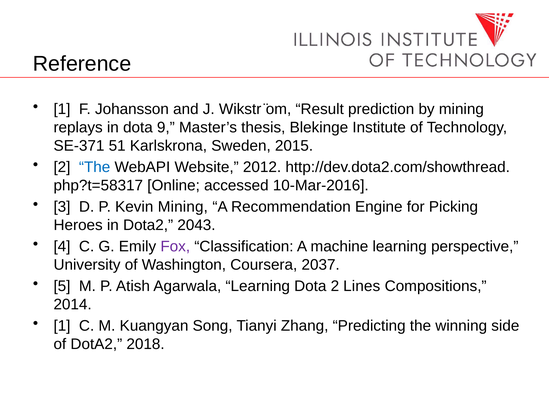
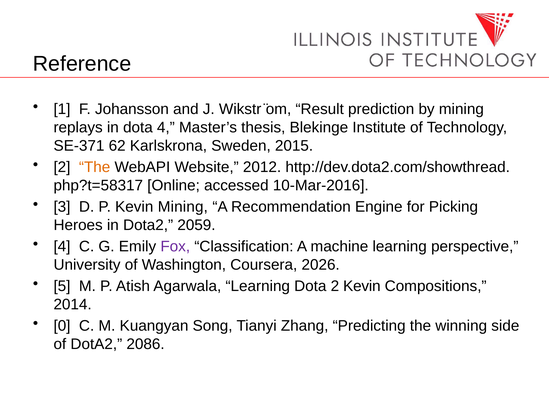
dota 9: 9 -> 4 (166, 127)
51: 51 -> 62 (117, 146)
The colour: blue -> orange (95, 167)
2043: 2043 -> 2059 (196, 225)
2037: 2037 -> 2026 (321, 265)
2 Lines: Lines -> Kevin (362, 286)
1: 1 -> 0 (62, 326)
2018: 2018 -> 2086 (146, 344)
